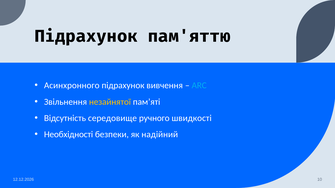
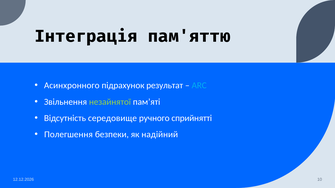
Підрахунок: Підрахунок -> Інтеграція (86, 36)
вивчення: вивчення -> результат (165, 86)
незайнятої colour: yellow -> light green (110, 102)
швидкості: швидкості -> сприйнятті (192, 118)
Необхідності: Необхідності -> Полегшення (68, 135)
